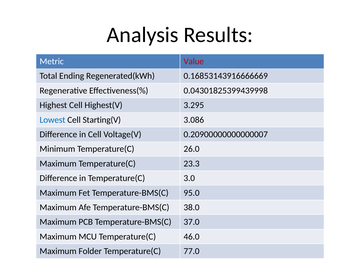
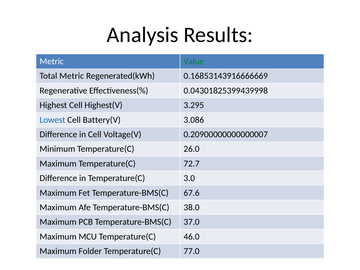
Value colour: red -> green (194, 61)
Total Ending: Ending -> Metric (72, 76)
Starting(V: Starting(V -> Battery(V (102, 120)
23.3: 23.3 -> 72.7 (192, 164)
95.0: 95.0 -> 67.6 (192, 193)
